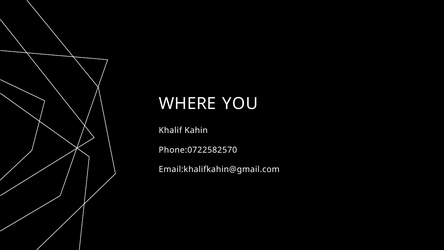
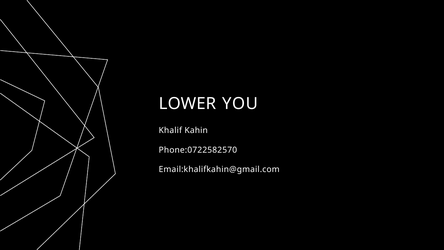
WHERE: WHERE -> LOWER (188, 104)
